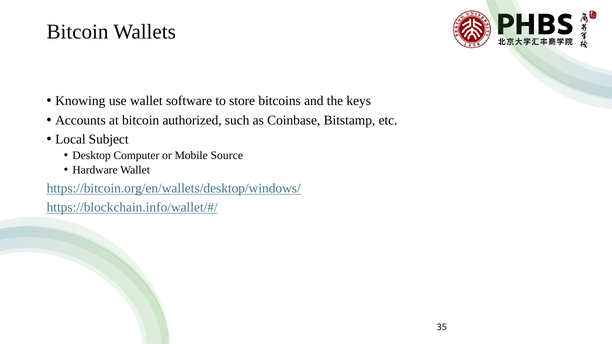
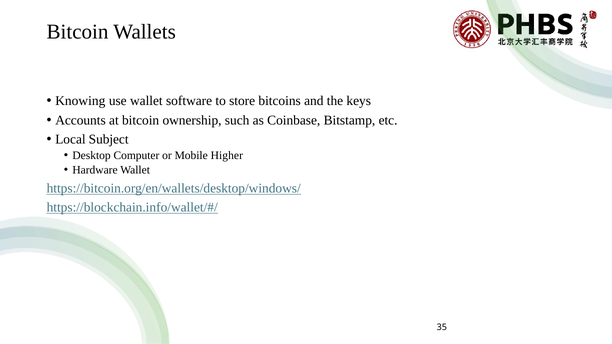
authorized: authorized -> ownership (192, 120)
Source: Source -> Higher (227, 155)
